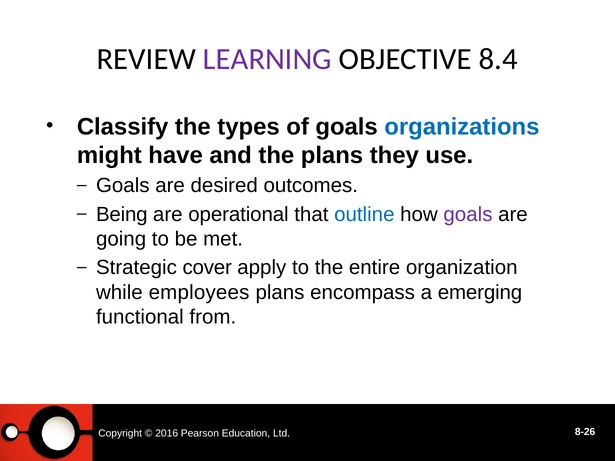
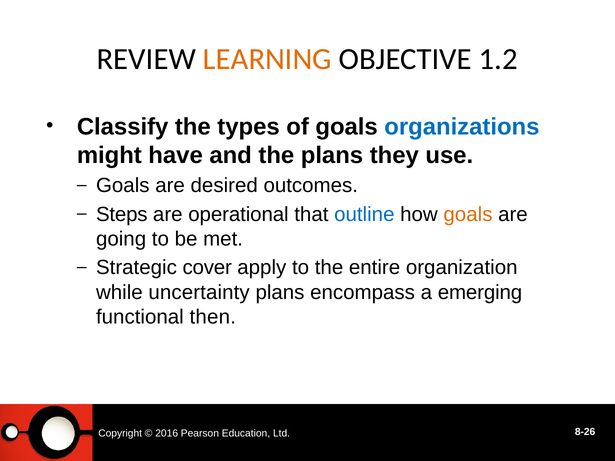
LEARNING colour: purple -> orange (267, 59)
8.4: 8.4 -> 1.2 (498, 59)
Being: Being -> Steps (122, 215)
goals colour: purple -> orange (468, 215)
employees: employees -> uncertainty (199, 292)
from: from -> then (213, 317)
